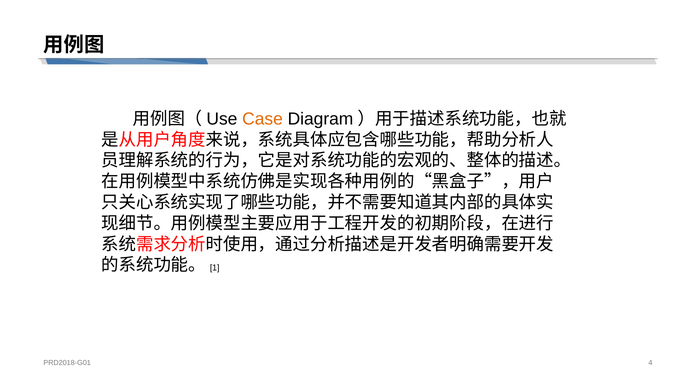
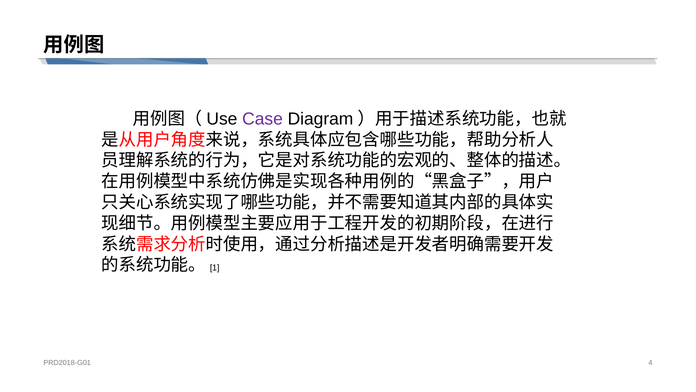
Case colour: orange -> purple (263, 119)
